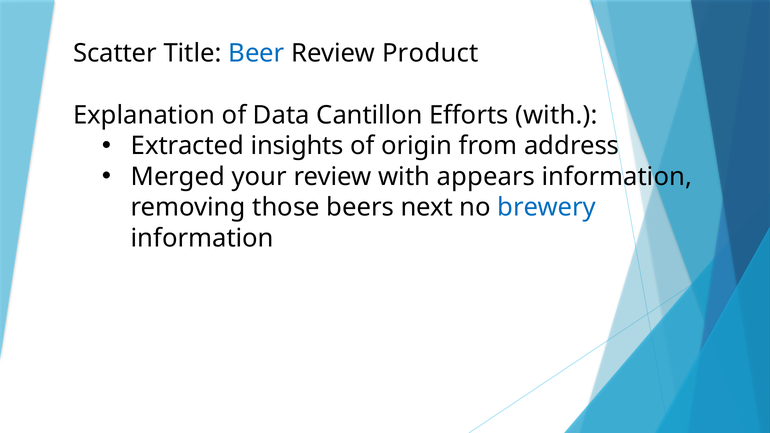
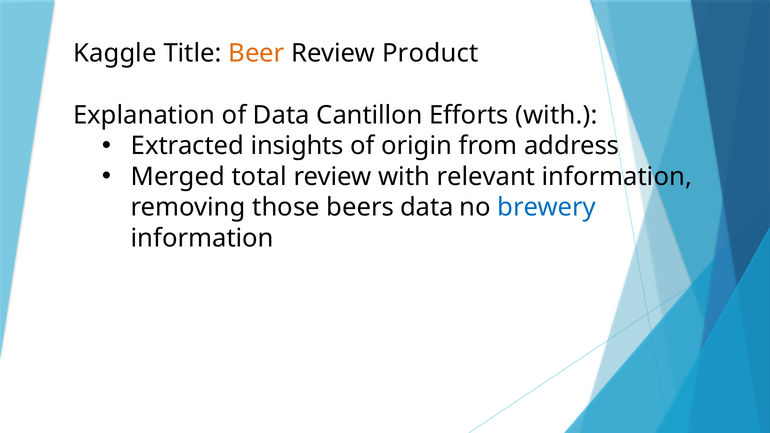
Scatter: Scatter -> Kaggle (115, 54)
Beer colour: blue -> orange (256, 54)
your: your -> total (259, 177)
appears: appears -> relevant (486, 177)
beers next: next -> data (427, 208)
